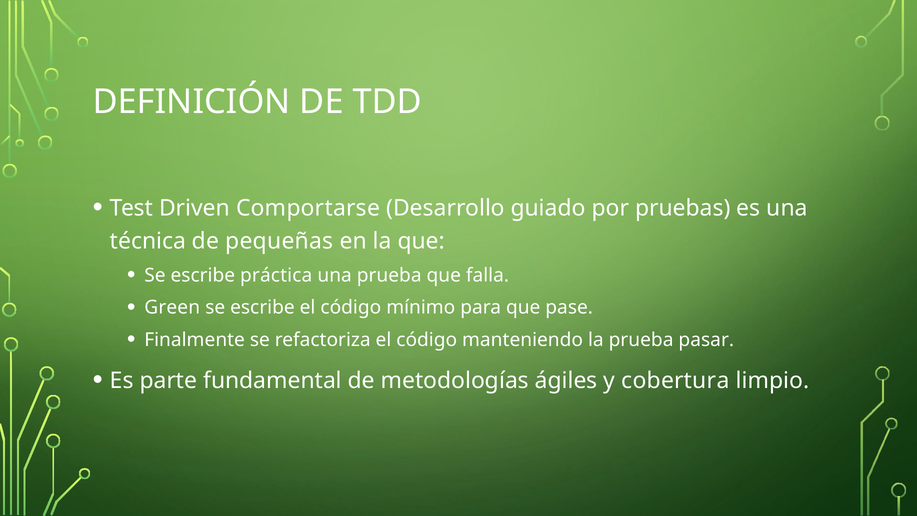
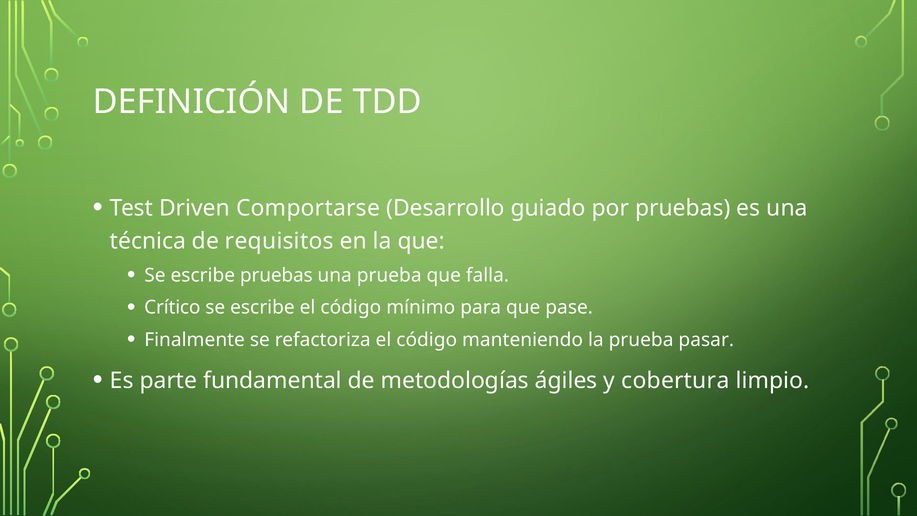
pequeñas: pequeñas -> requisitos (279, 241)
escribe práctica: práctica -> pruebas (276, 275)
Green: Green -> Crítico (172, 308)
